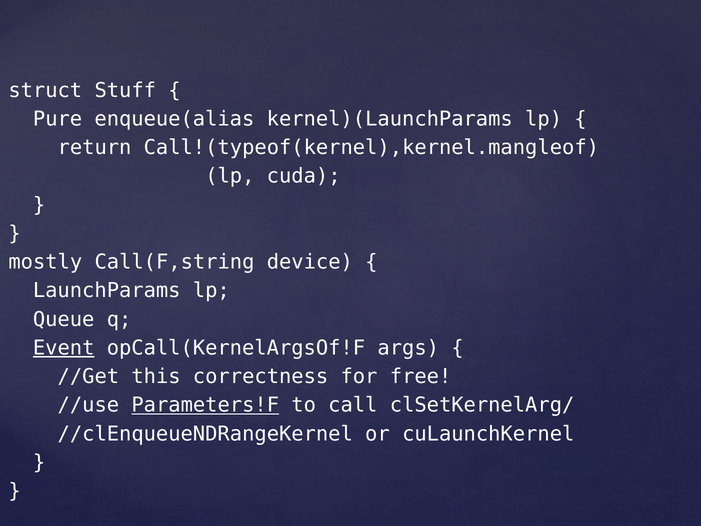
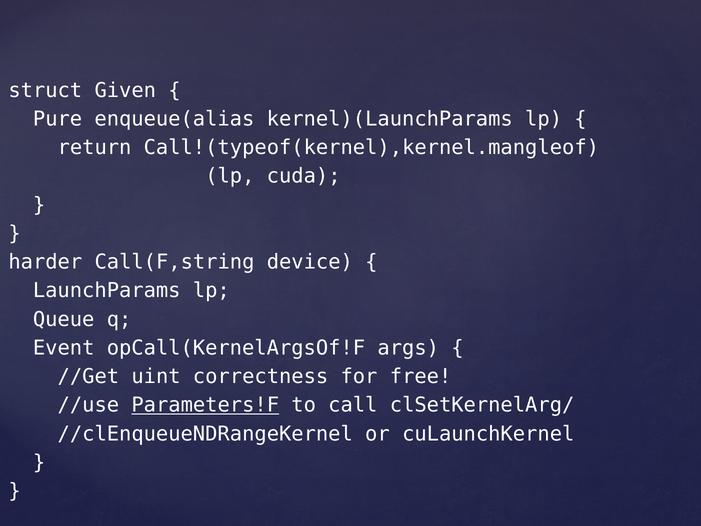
Stuff: Stuff -> Given (125, 90)
mostly: mostly -> harder (45, 262)
Event underline: present -> none (64, 348)
this: this -> uint (156, 376)
